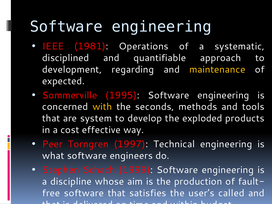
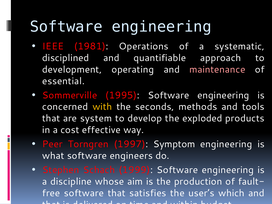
regarding: regarding -> operating (133, 69)
maintenance colour: yellow -> pink (217, 69)
expected: expected -> essential (63, 81)
Technical: Technical -> Symptom (174, 144)
called: called -> which (231, 193)
